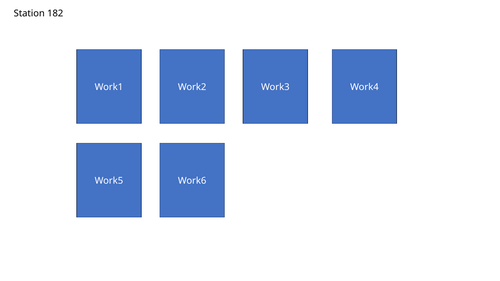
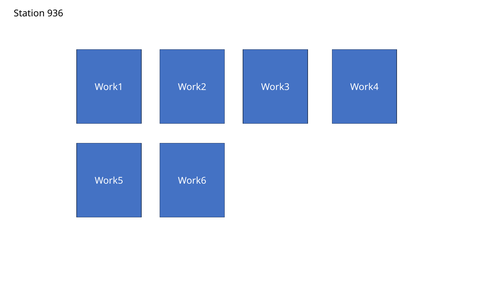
182: 182 -> 936 (55, 13)
